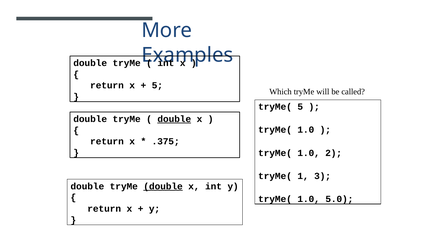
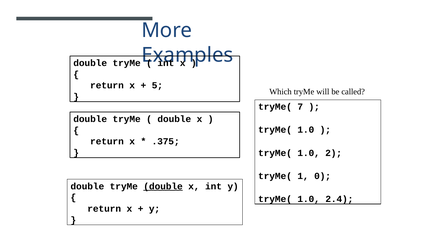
tryMe( 5: 5 -> 7 (300, 107)
double underline: present -> none (174, 119)
3: 3 -> 0 (323, 176)
5.0: 5.0 -> 2.4 (339, 199)
